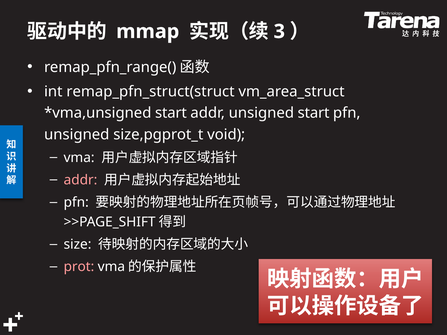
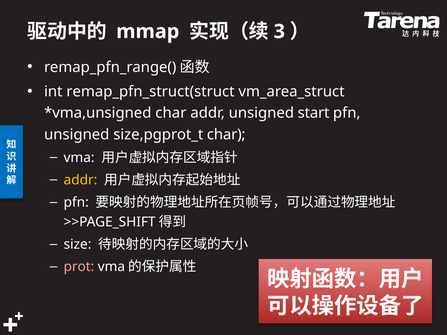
start: start -> char (171, 113)
size,pgprot_t void: void -> char (226, 135)
addr colour: pink -> yellow (80, 180)
